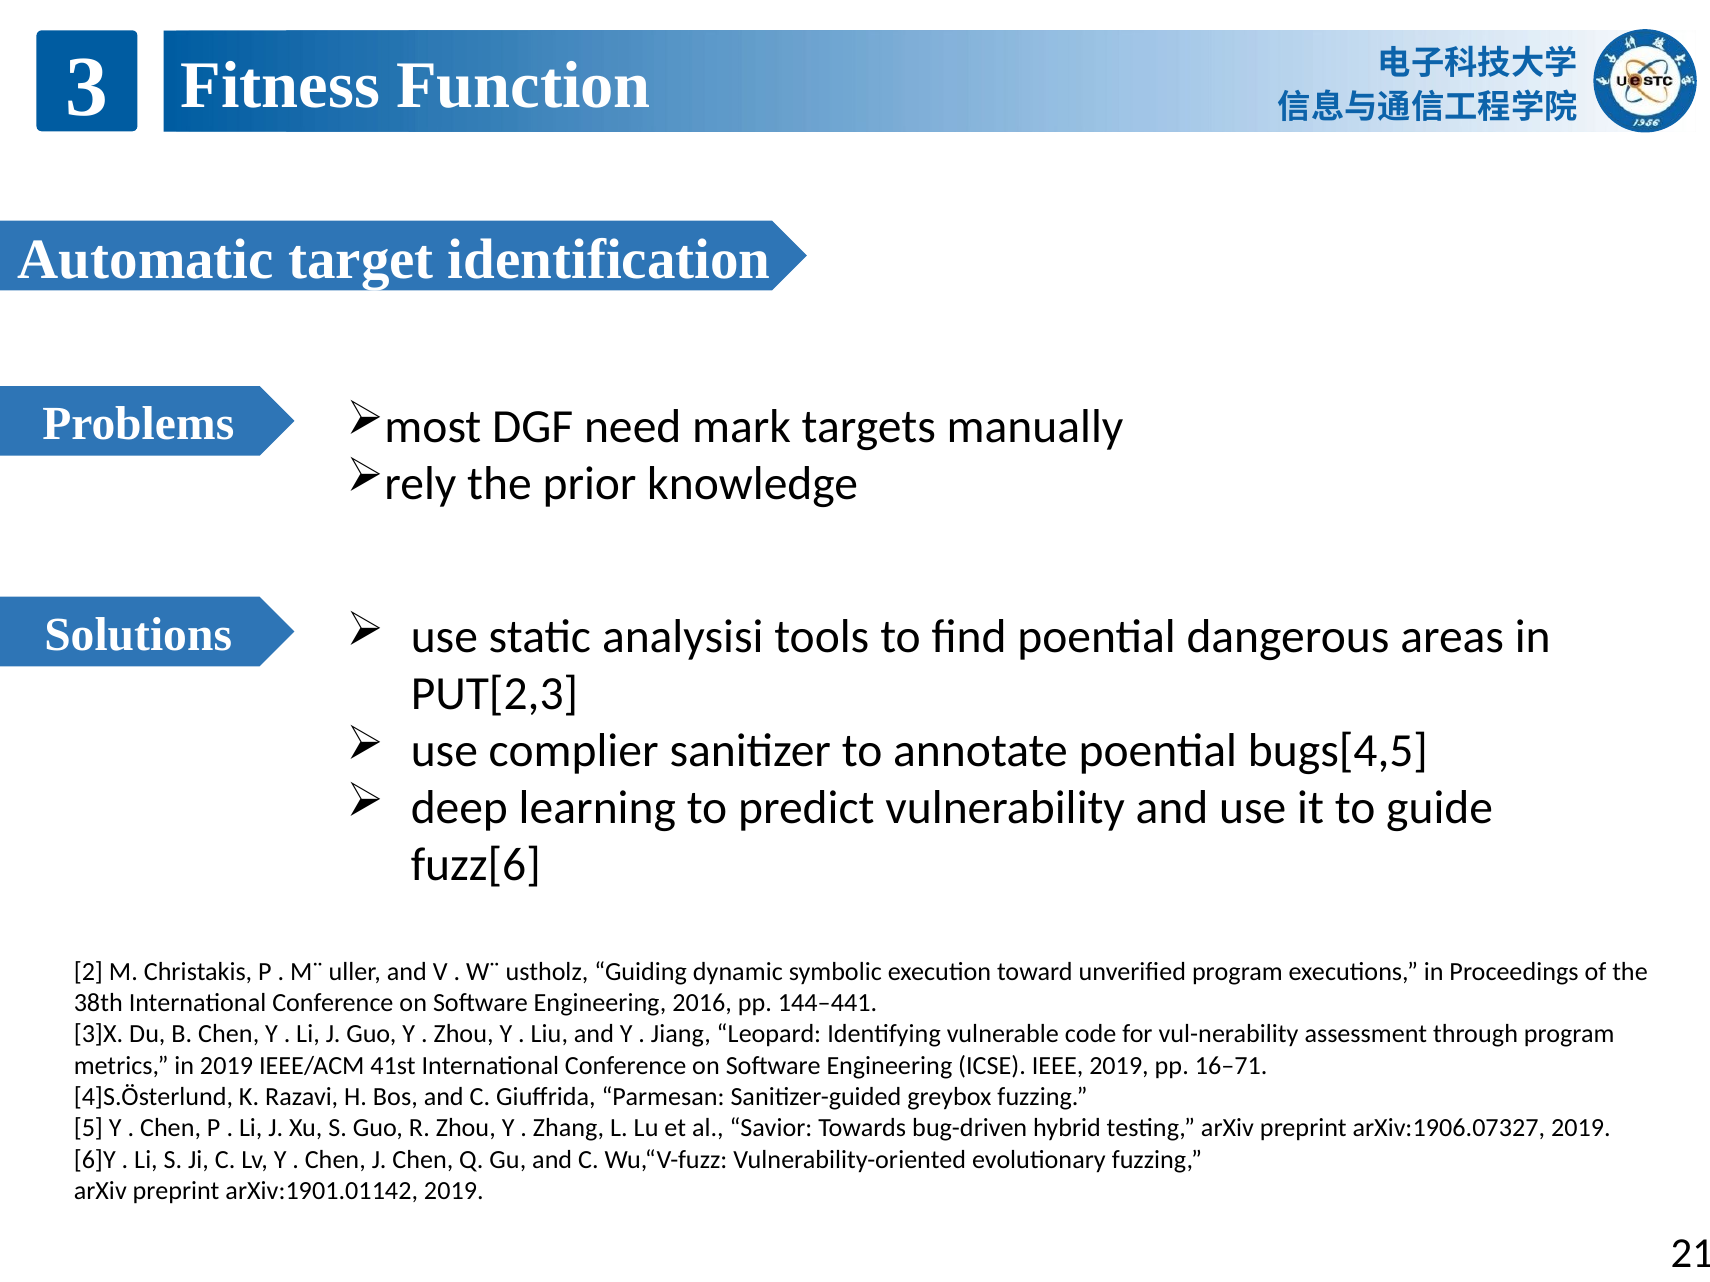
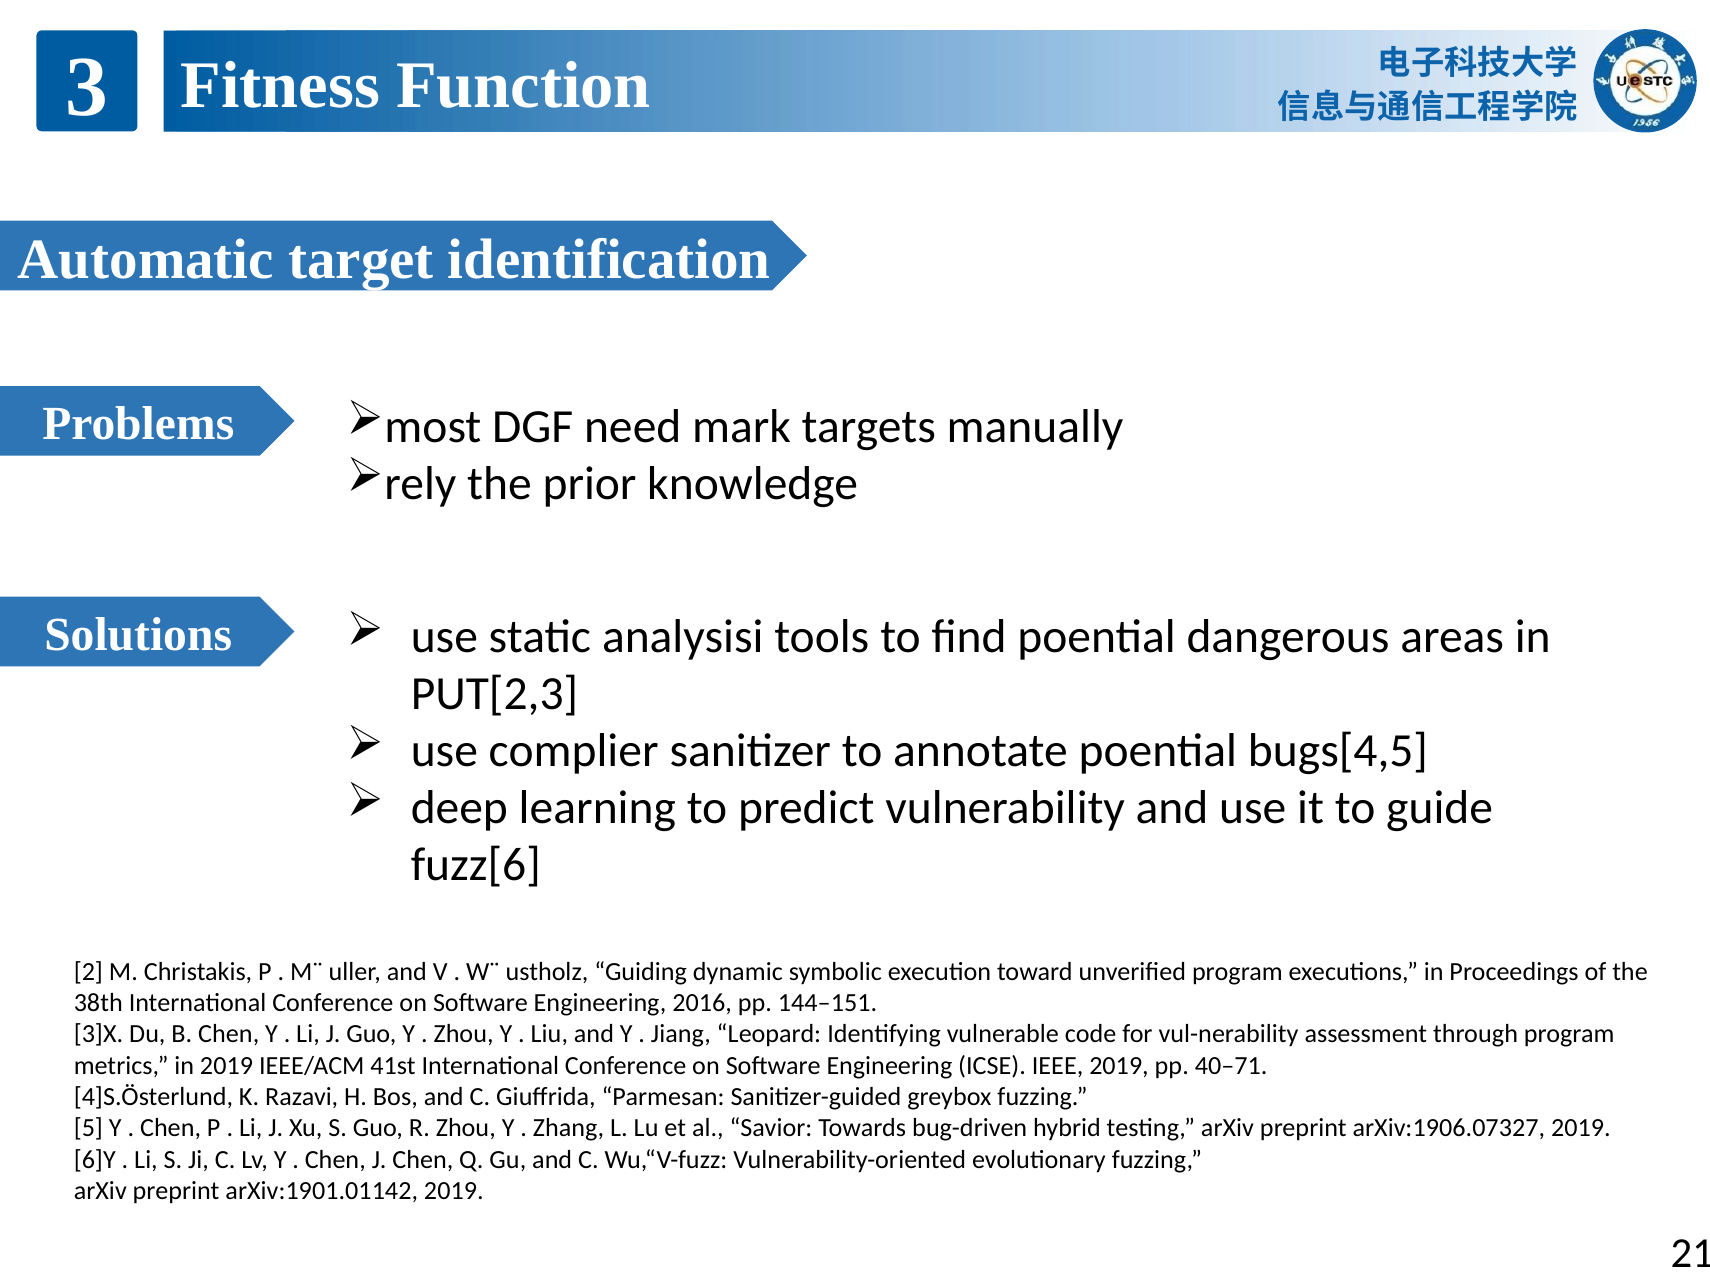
144–441: 144–441 -> 144–151 (828, 1003)
16–71: 16–71 -> 40–71 (1231, 1066)
